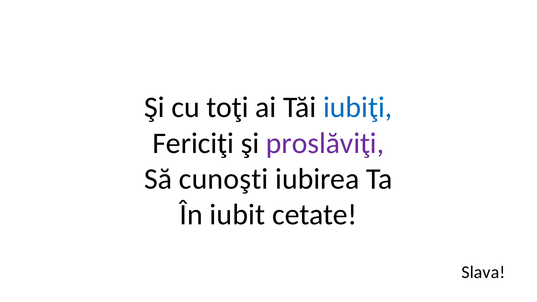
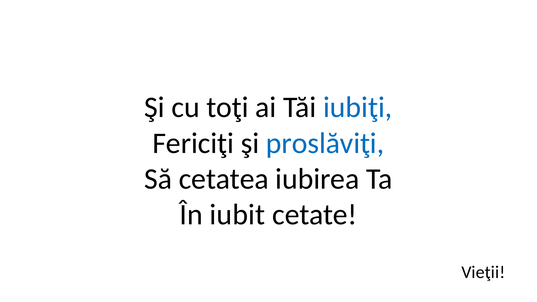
proslăviţi colour: purple -> blue (325, 143)
cunoşti: cunoşti -> cetatea (224, 179)
Slava: Slava -> Vieţii (483, 272)
